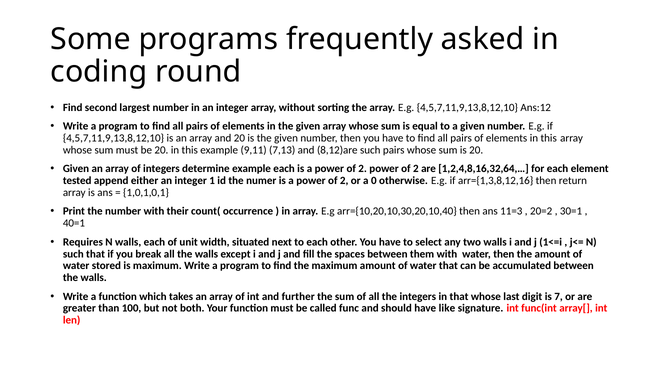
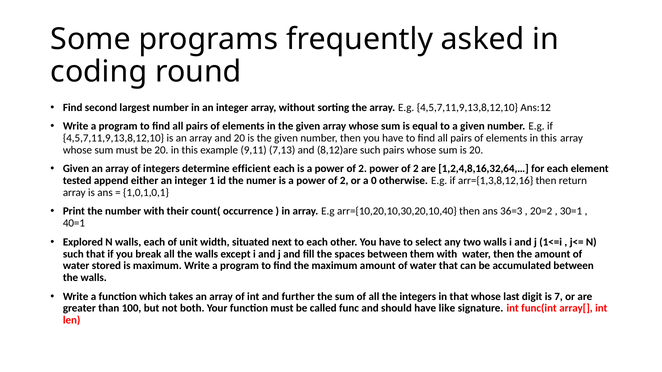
determine example: example -> efficient (251, 169)
11=3: 11=3 -> 36=3 (511, 212)
Requires: Requires -> Explored (83, 242)
